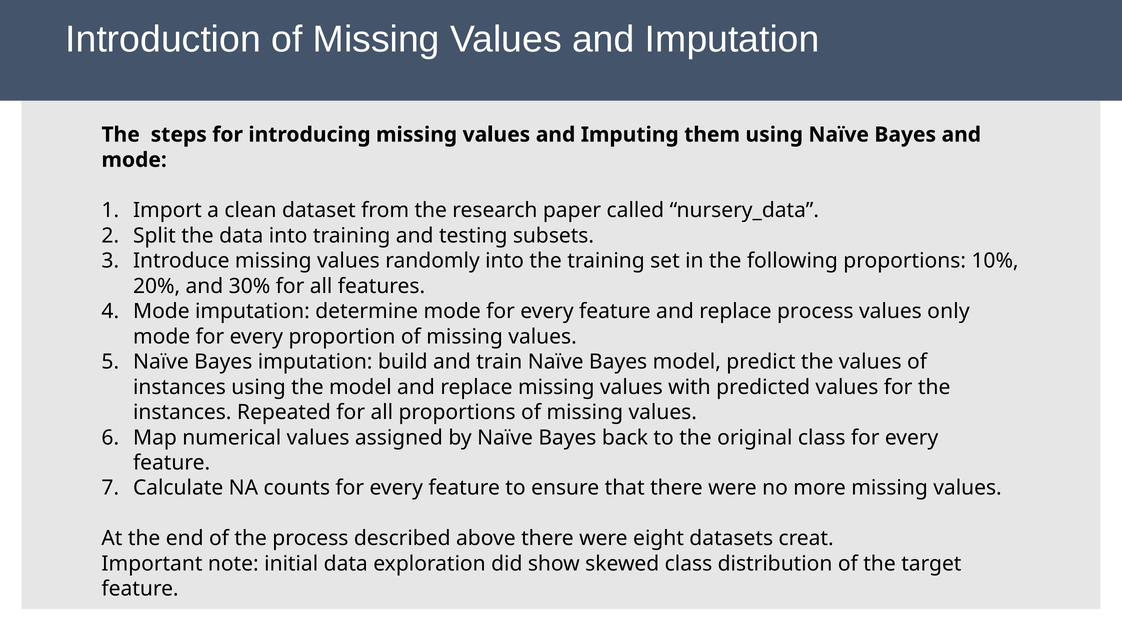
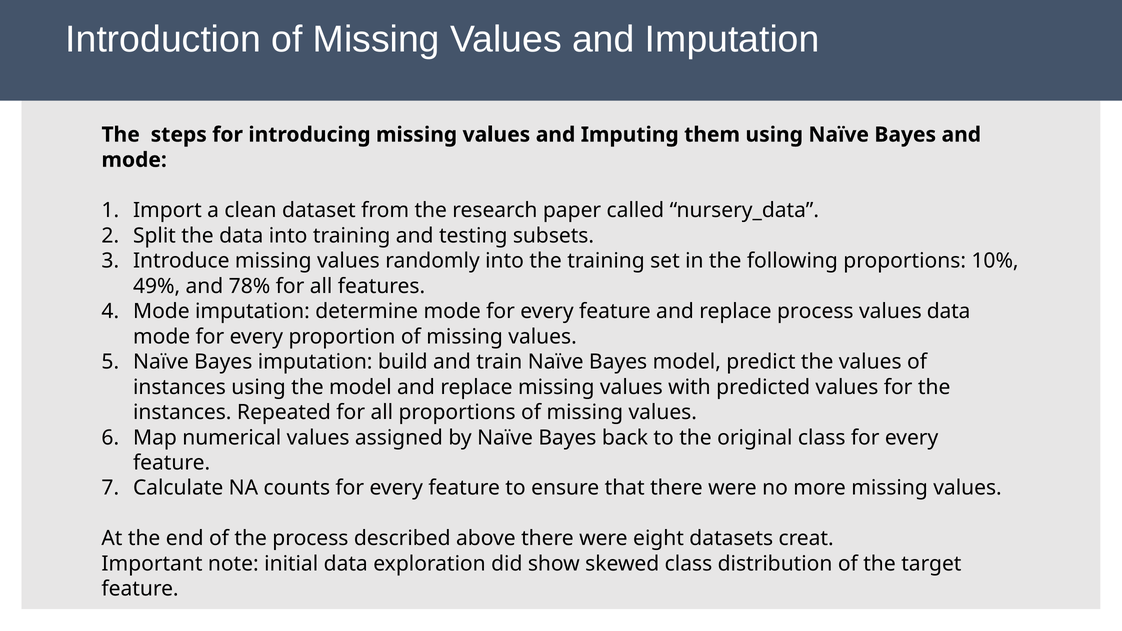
20%: 20% -> 49% (157, 286)
30%: 30% -> 78% (250, 286)
values only: only -> data (949, 311)
